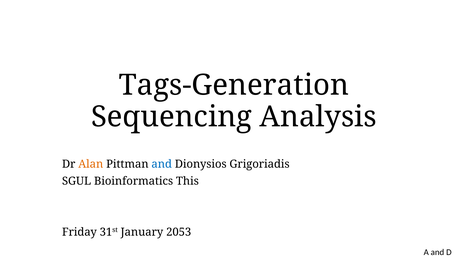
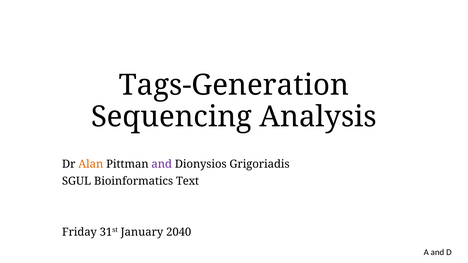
and colour: blue -> purple (162, 164)
This: This -> Text (188, 181)
2053: 2053 -> 2040 (179, 232)
